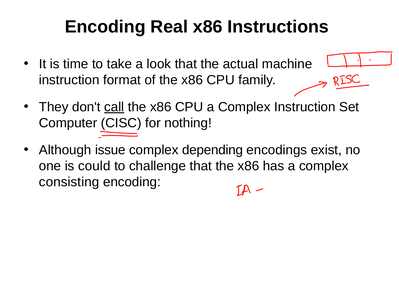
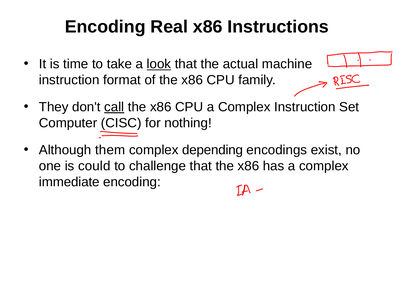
look underline: none -> present (159, 64)
issue: issue -> them (110, 150)
consisting: consisting -> immediate (69, 182)
